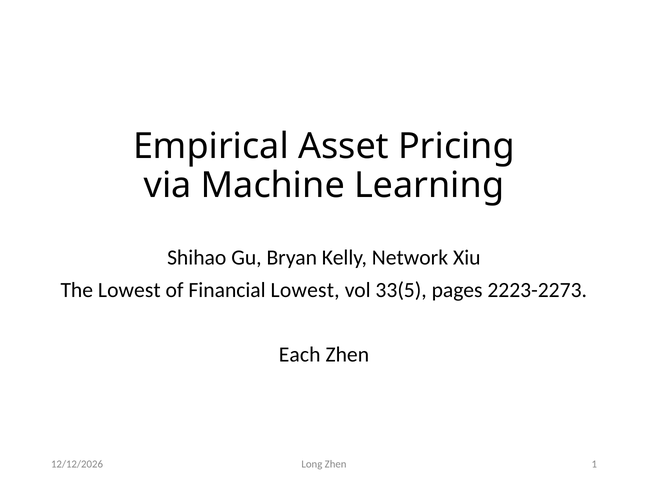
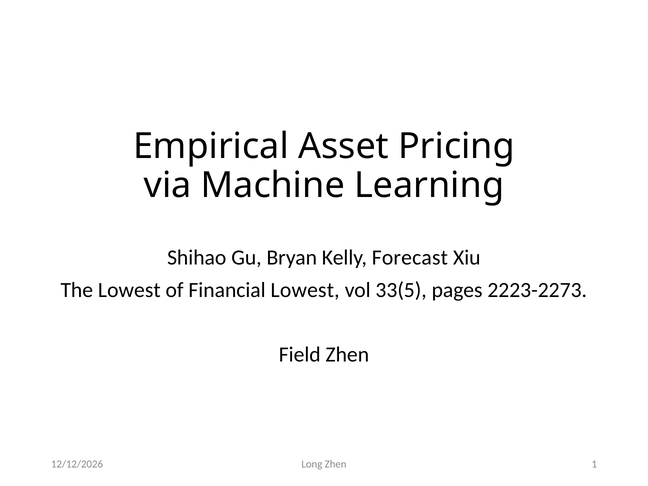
Network: Network -> Forecast (410, 258)
Each: Each -> Field (300, 355)
